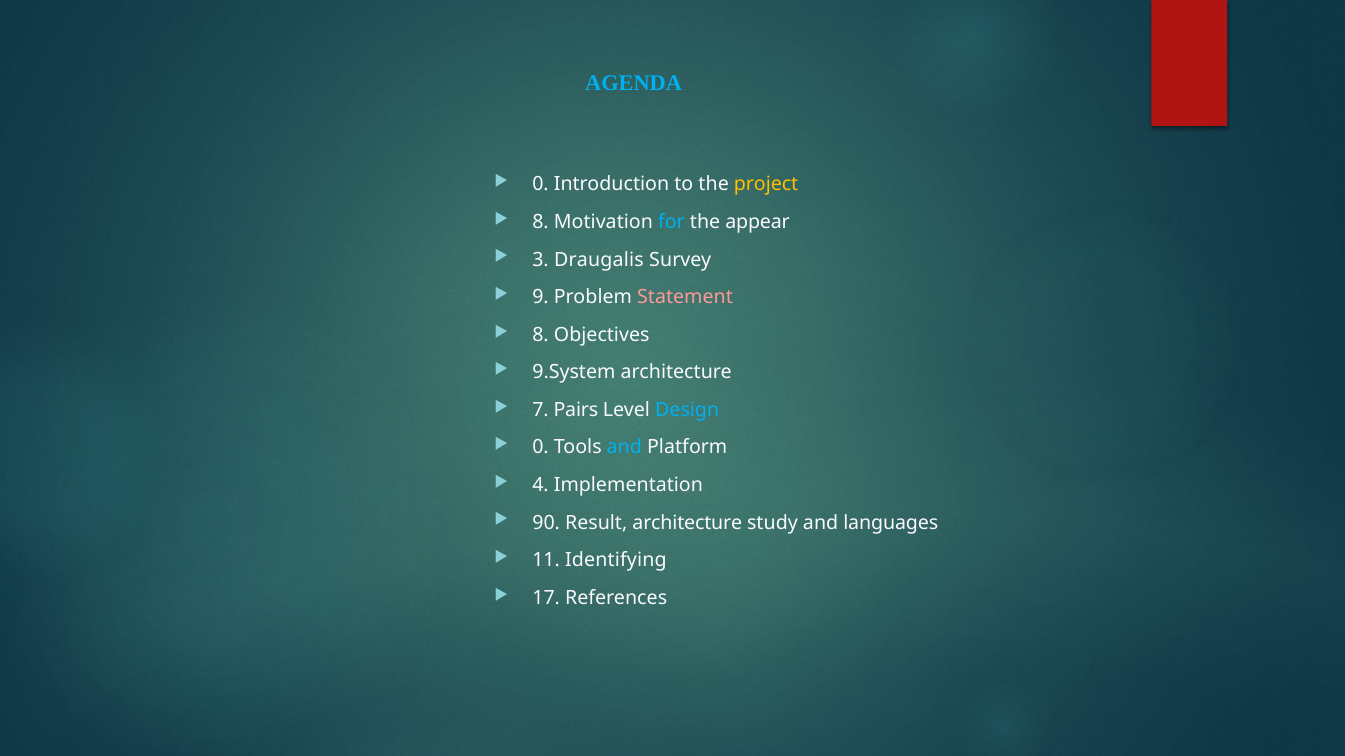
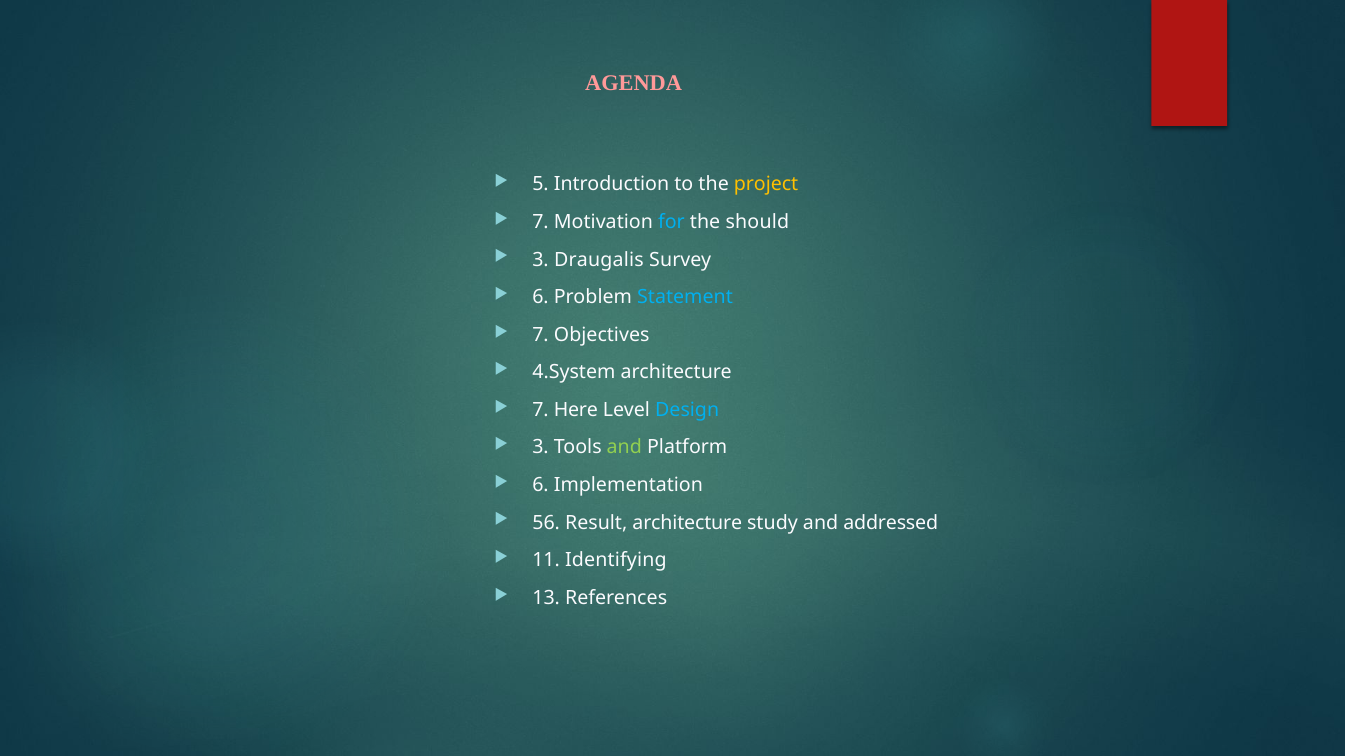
AGENDA colour: light blue -> pink (634, 84)
0: 0 -> 5 (541, 185)
8: 8 -> 7 (541, 222)
appear: appear -> should (757, 222)
9: 9 -> 6 (541, 297)
Statement colour: pink -> light blue (685, 297)
8: 8 -> 7 (541, 335)
9.System: 9.System -> 4.System (574, 373)
Pairs: Pairs -> Here (576, 410)
0: 0 -> 3 (541, 448)
and colour: light blue -> light green (624, 448)
4: 4 -> 6 (541, 485)
90: 90 -> 56 (546, 523)
languages: languages -> addressed (891, 523)
17: 17 -> 13 (546, 598)
